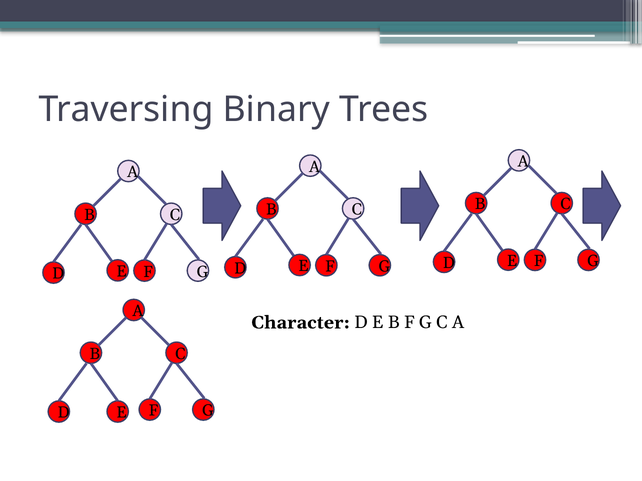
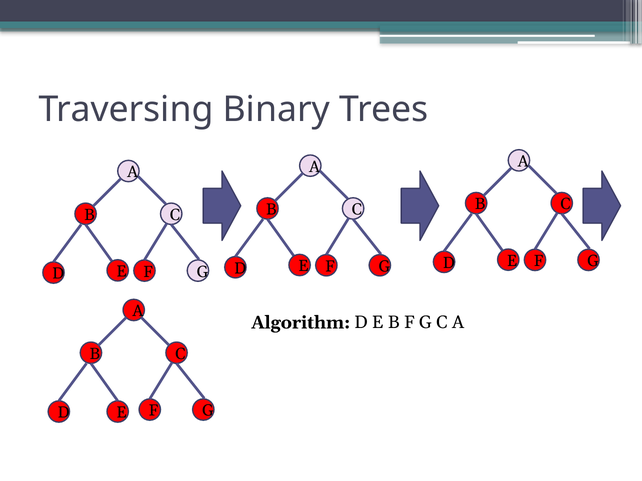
Character: Character -> Algorithm (301, 323)
